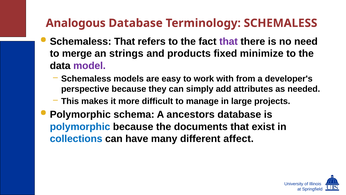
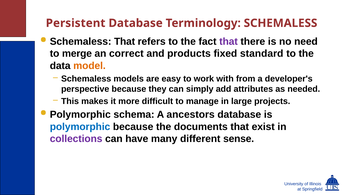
Analogous: Analogous -> Persistent (76, 23)
strings: strings -> correct (126, 54)
minimize: minimize -> standard (262, 54)
model colour: purple -> orange (90, 66)
collections colour: blue -> purple (76, 139)
affect: affect -> sense (239, 139)
